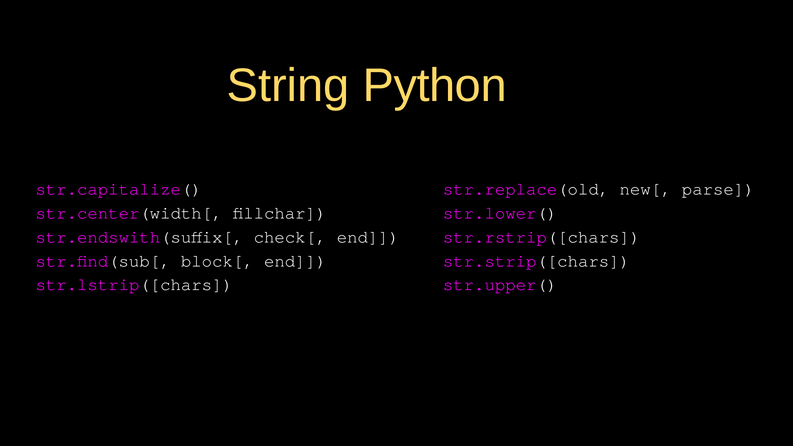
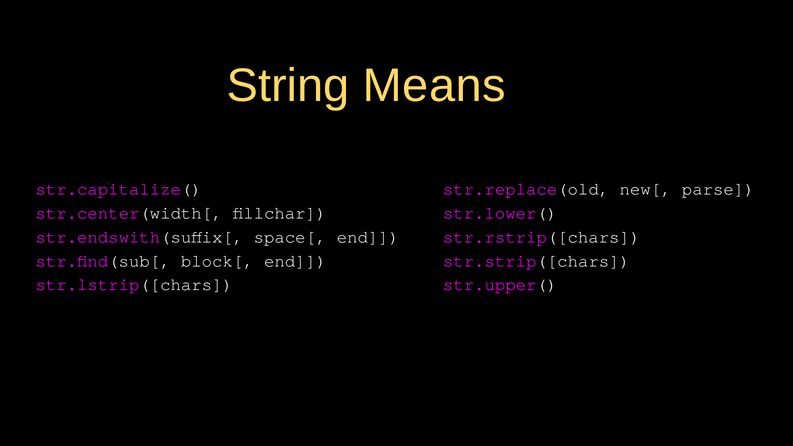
Python: Python -> Means (434, 86)
check[: check[ -> space[ (290, 237)
